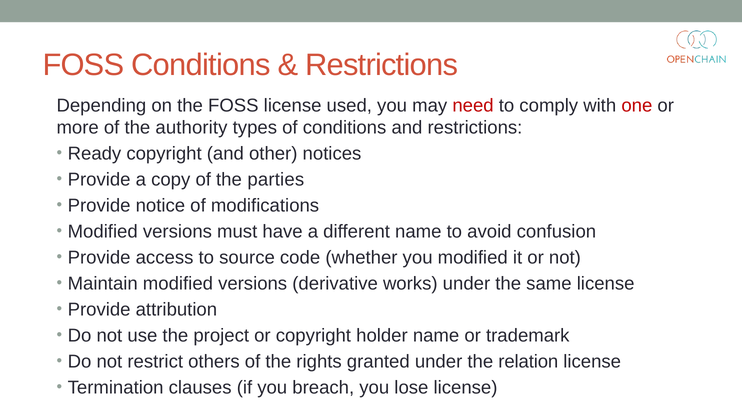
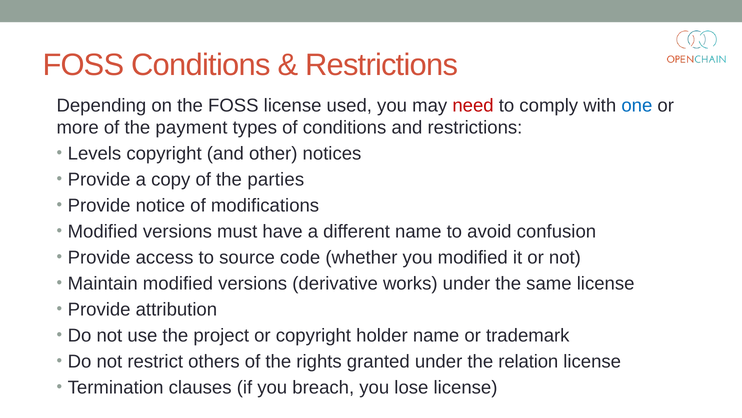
one colour: red -> blue (637, 105)
authority: authority -> payment (191, 128)
Ready: Ready -> Levels (94, 153)
